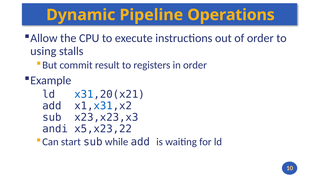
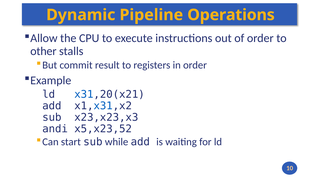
using: using -> other (43, 51)
x5,x23,22: x5,x23,22 -> x5,x23,52 (103, 129)
